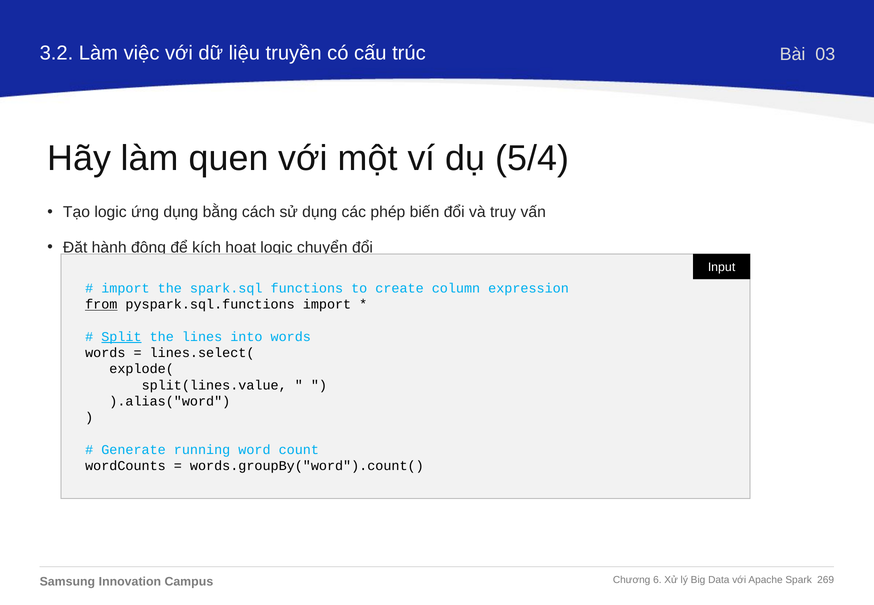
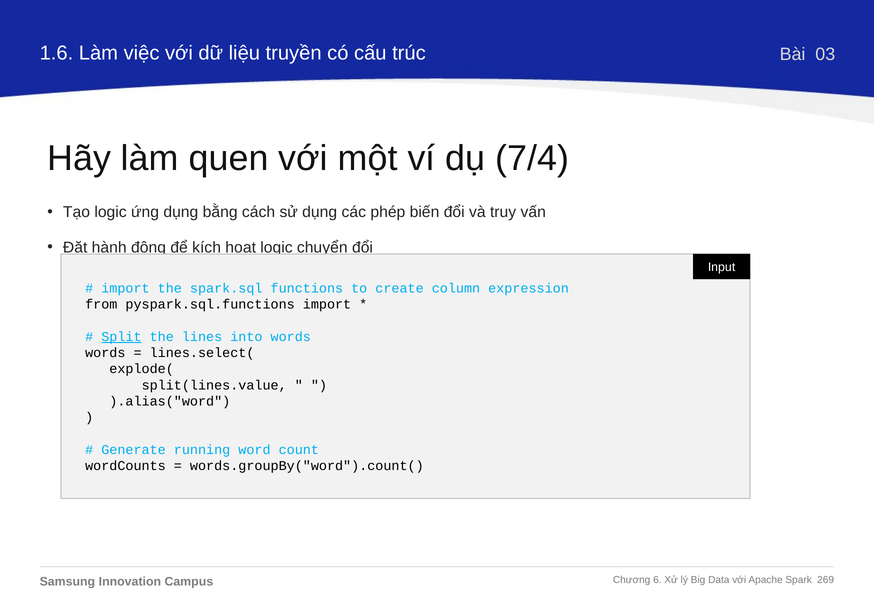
3.2: 3.2 -> 1.6 (56, 53)
5/4: 5/4 -> 7/4 (532, 159)
from underline: present -> none (101, 305)
